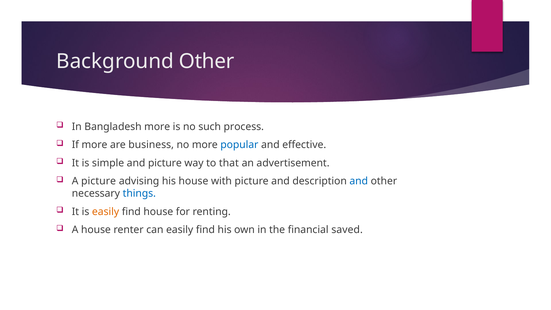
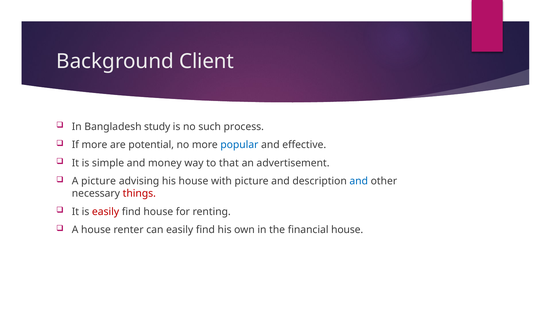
Background Other: Other -> Client (207, 61)
Bangladesh more: more -> study (157, 127)
business: business -> potential (151, 145)
and picture: picture -> money (165, 163)
things colour: blue -> red (139, 193)
easily colour: orange -> red (106, 212)
financial saved: saved -> house (347, 230)
